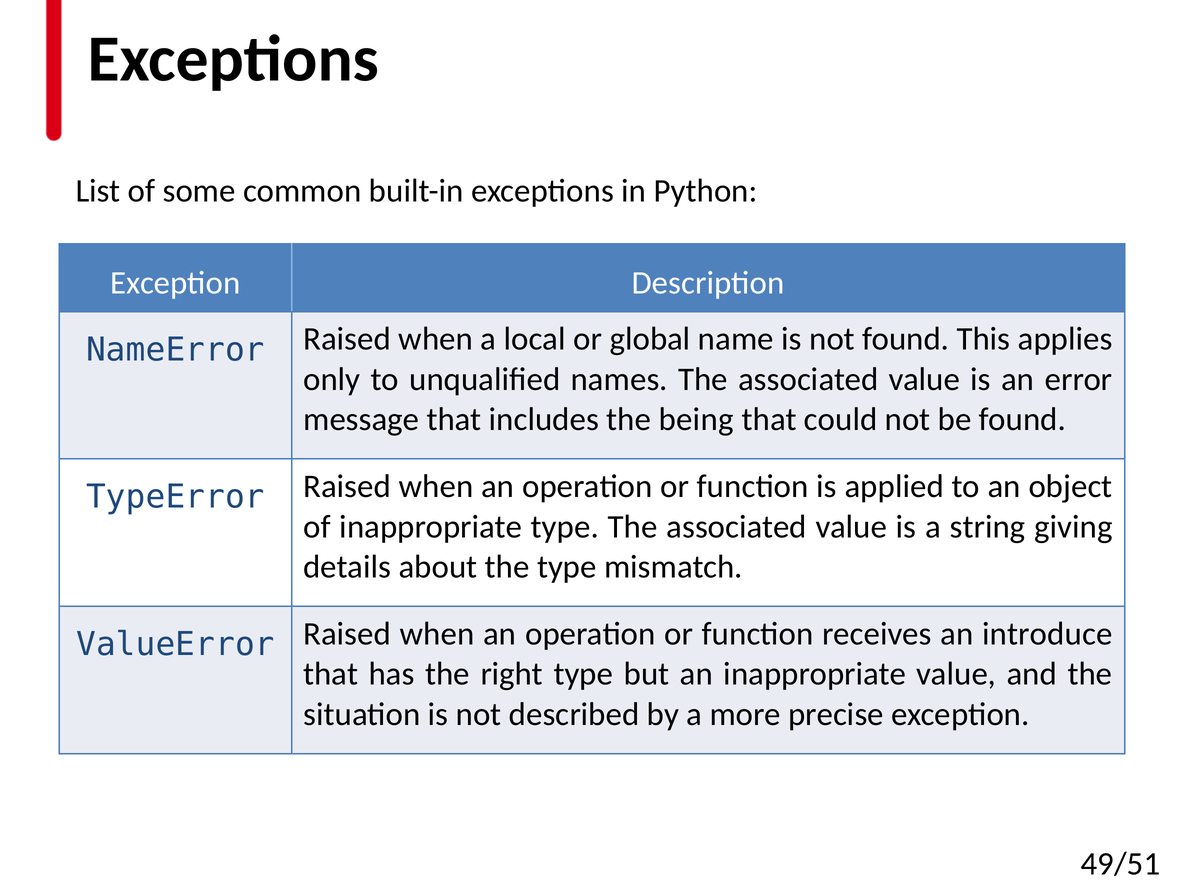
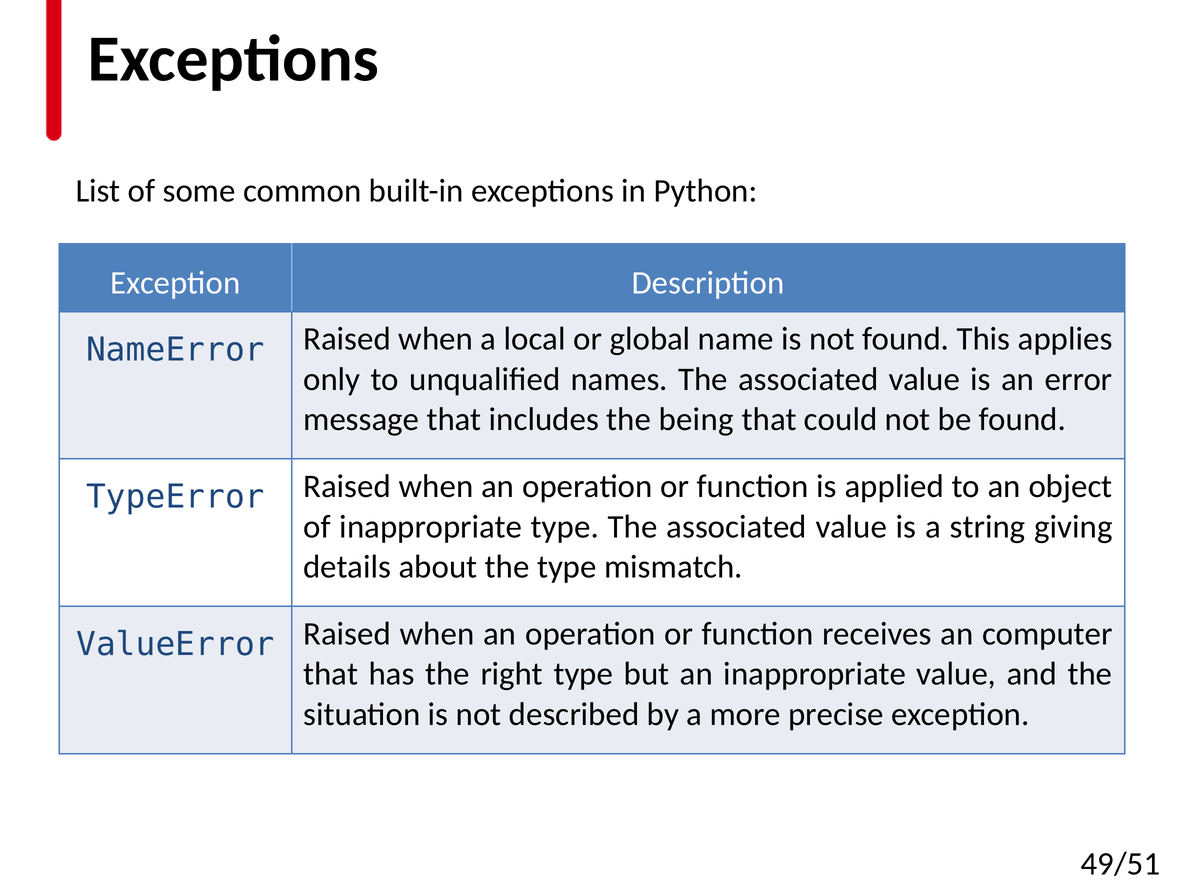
introduce: introduce -> computer (1047, 634)
